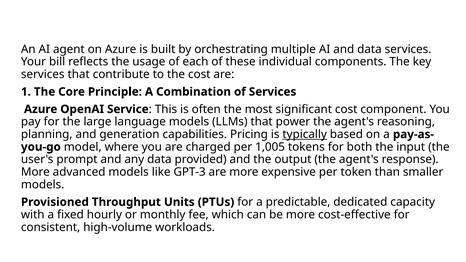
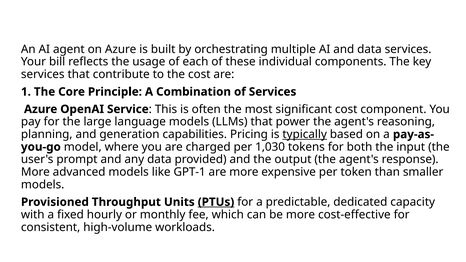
1,005: 1,005 -> 1,030 (270, 147)
GPT-3: GPT-3 -> GPT-1 (190, 172)
PTUs underline: none -> present (216, 202)
